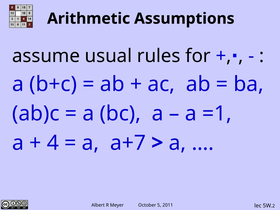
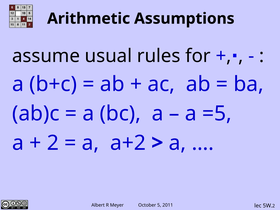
=1: =1 -> =5 (217, 113)
4: 4 -> 2 (53, 143)
a+7: a+7 -> a+2 (128, 143)
